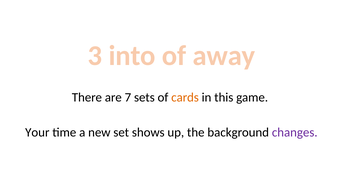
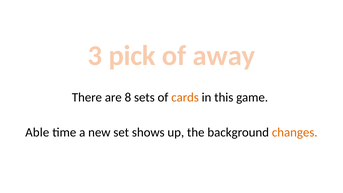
into: into -> pick (132, 56)
7: 7 -> 8 (128, 97)
Your: Your -> Able (37, 132)
changes colour: purple -> orange (295, 132)
